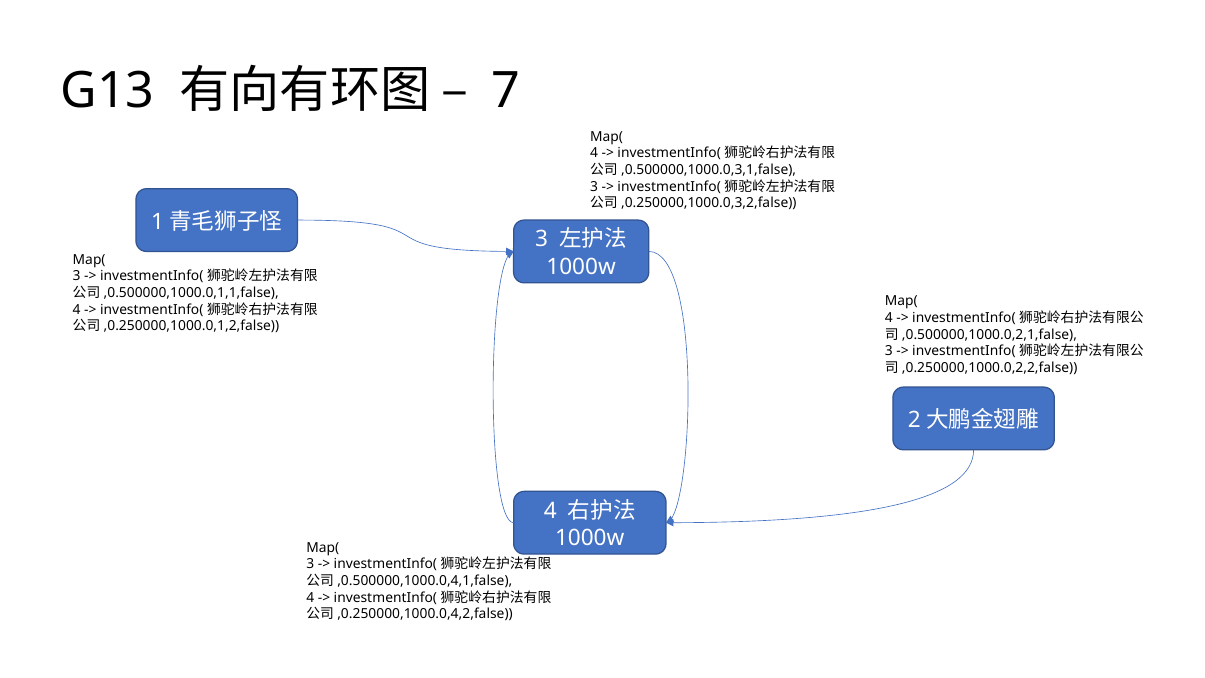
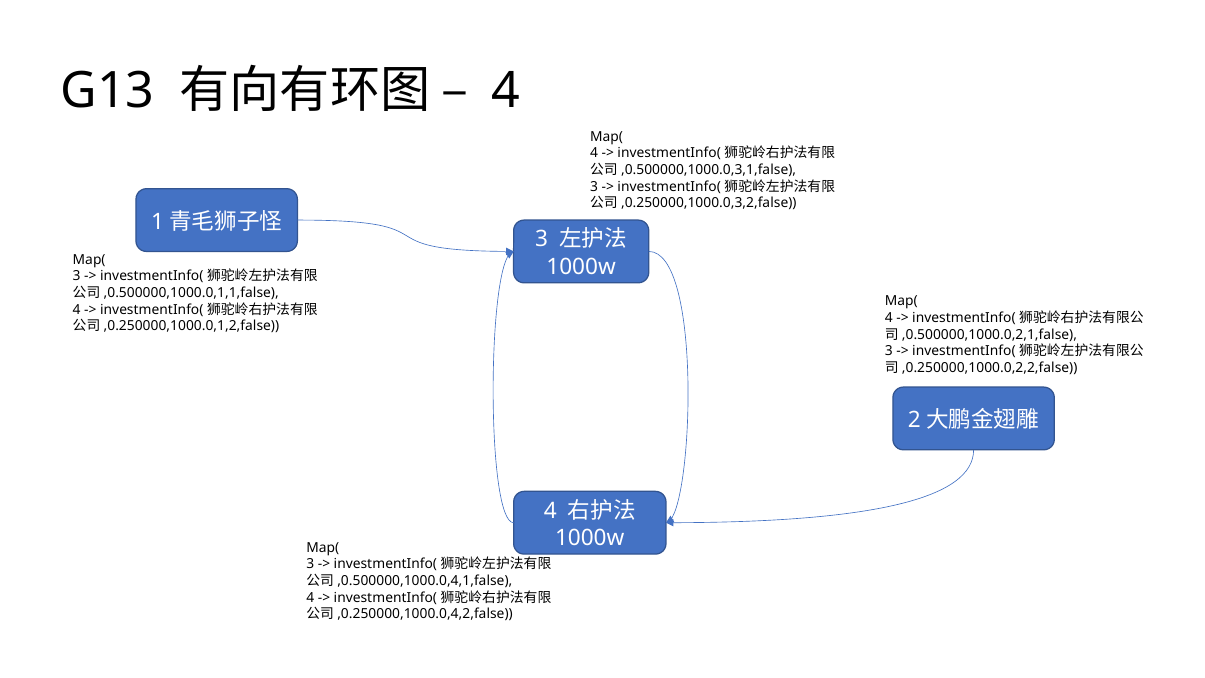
7: 7 -> 4 (506, 91)
